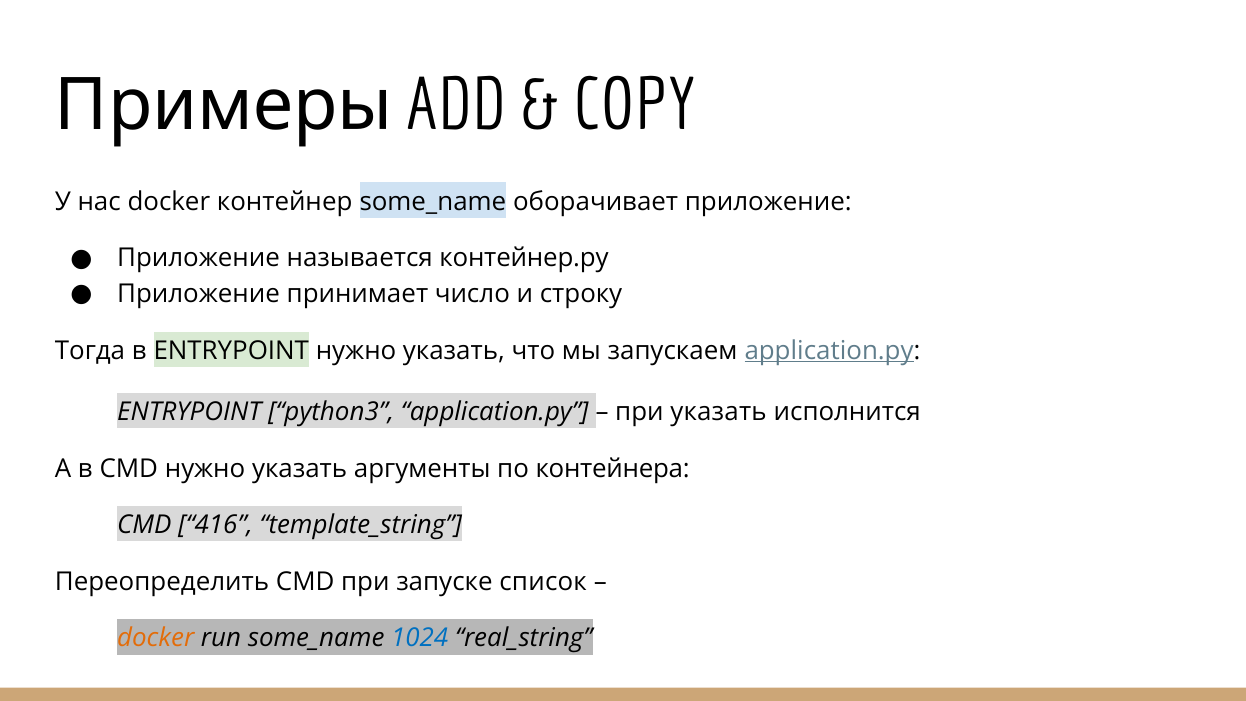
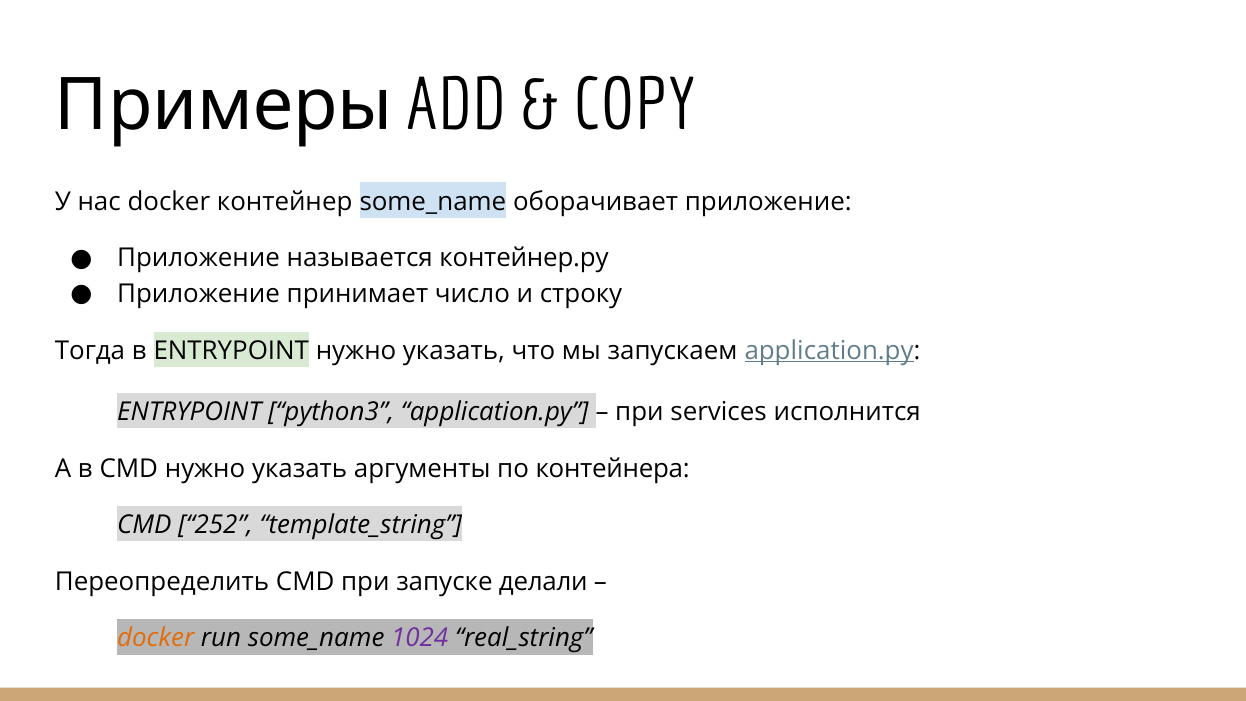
при указать: указать -> services (719, 412)
416: 416 -> 252 (216, 525)
список: список -> делали (543, 582)
1024 colour: blue -> purple (420, 638)
